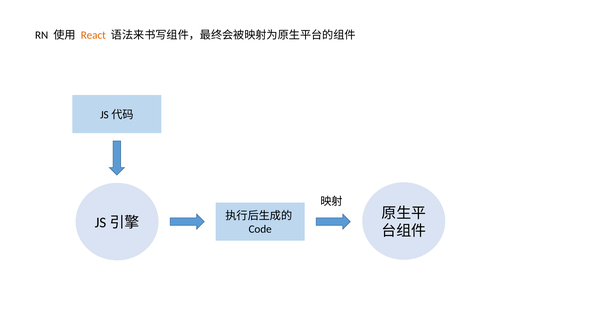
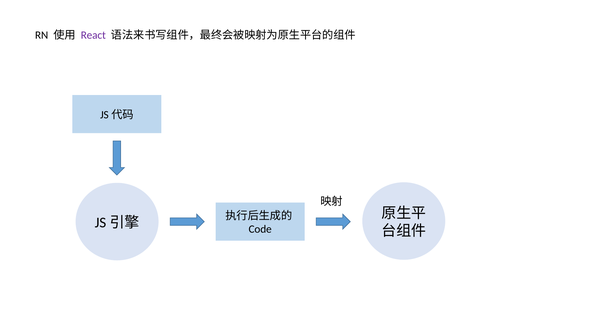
React colour: orange -> purple (93, 35)
